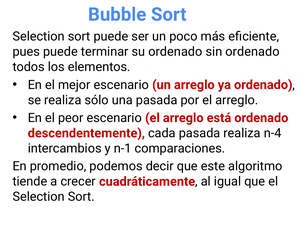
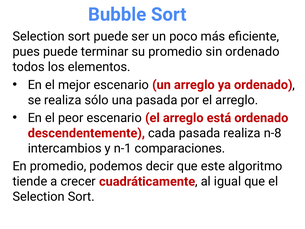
su ordenado: ordenado -> promedio (175, 52)
n-4: n-4 -> n-8 (273, 133)
